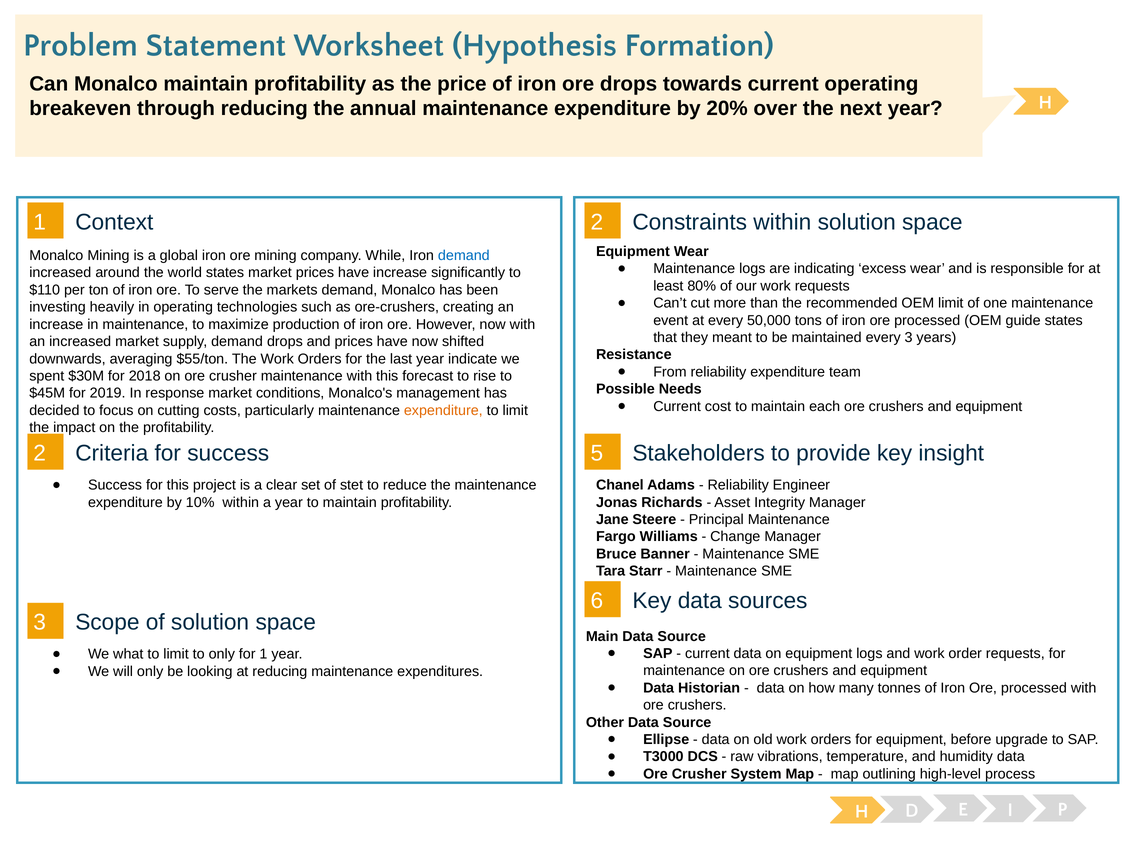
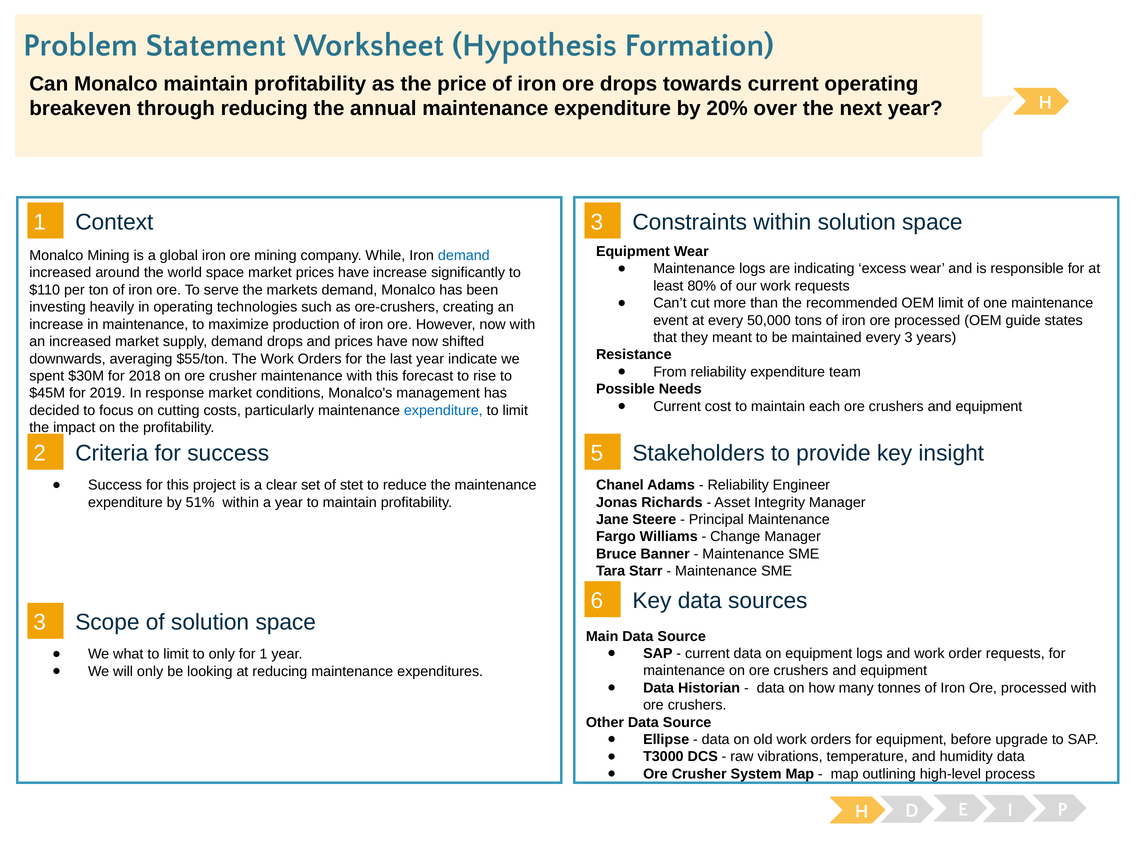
1 2: 2 -> 3 (597, 222)
world states: states -> space (225, 273)
expenditure colour: orange -> blue (443, 411)
10%: 10% -> 51% (200, 503)
